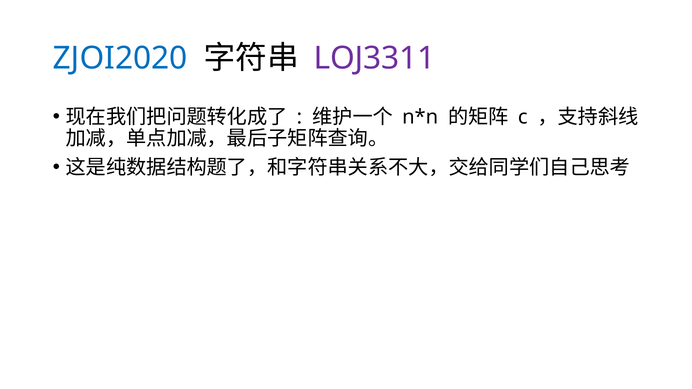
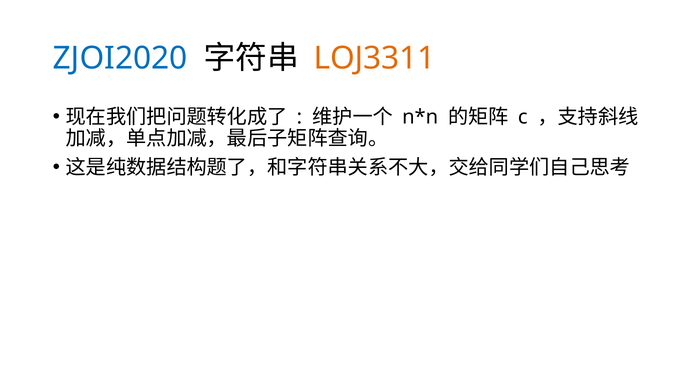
LOJ3311 colour: purple -> orange (375, 58)
